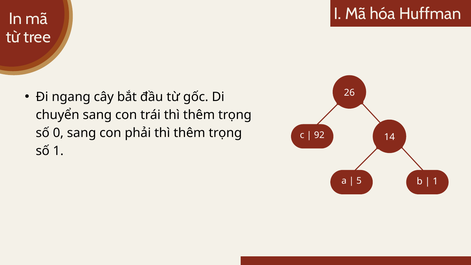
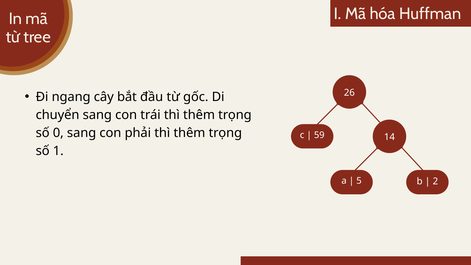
92: 92 -> 59 (319, 135)
1: 1 -> 2 (435, 181)
